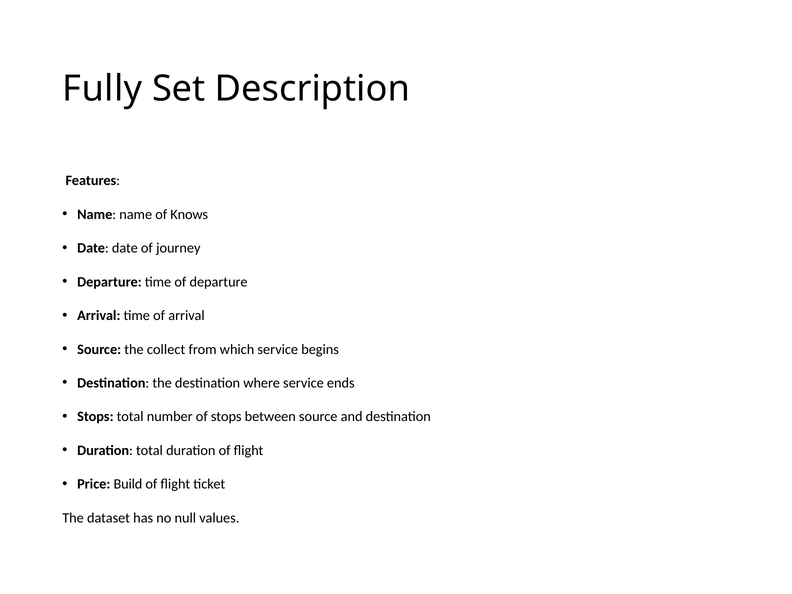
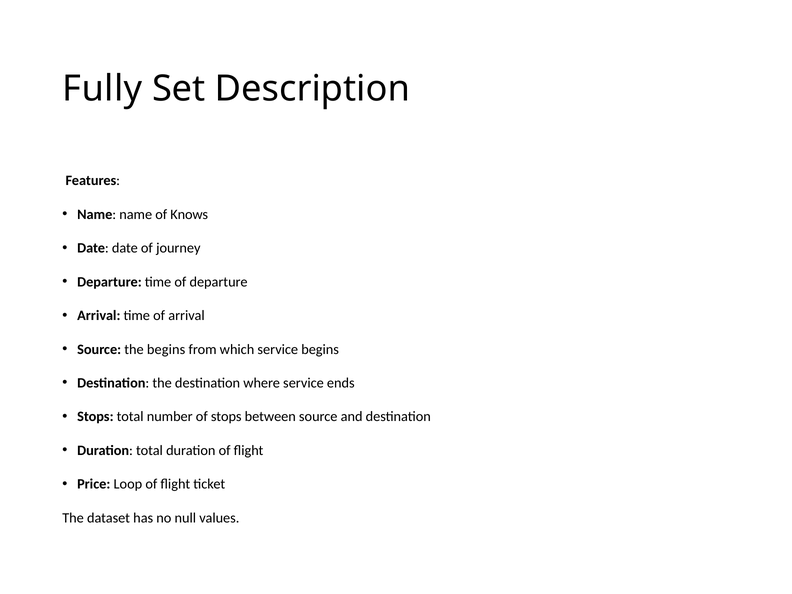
the collect: collect -> begins (166, 349)
Build: Build -> Loop (128, 484)
